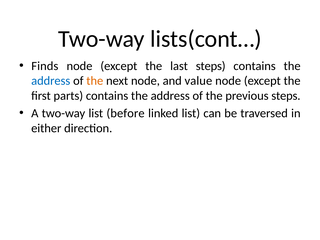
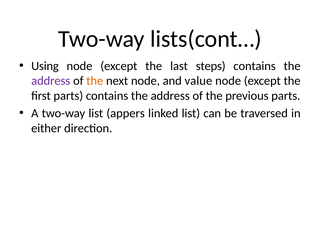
Finds: Finds -> Using (45, 66)
address colour: blue -> purple (51, 81)
previous steps: steps -> parts (286, 96)
before: before -> appers (126, 113)
